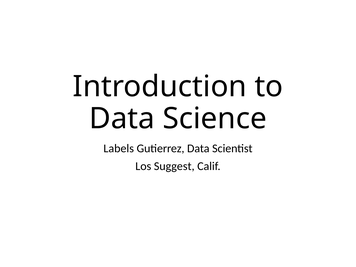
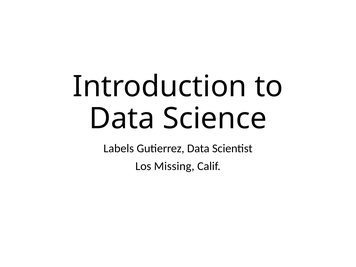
Suggest: Suggest -> Missing (174, 166)
